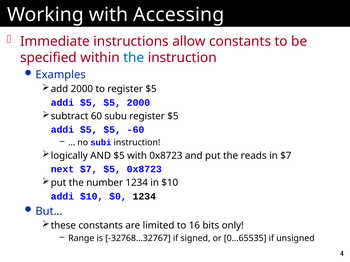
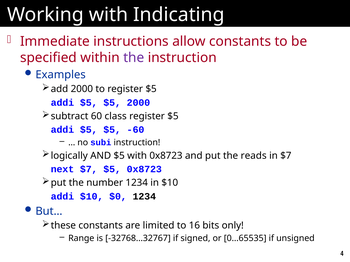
Accessing: Accessing -> Indicating (179, 15)
the colour: blue -> purple (134, 58)
subu: subu -> class (116, 116)
